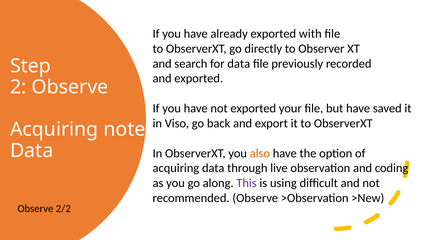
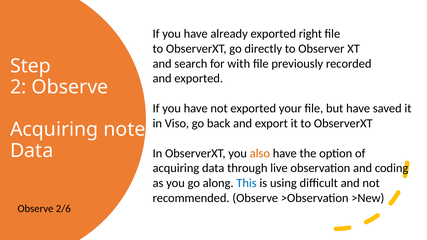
with: with -> right (310, 34)
for data: data -> with (239, 64)
This colour: purple -> blue (247, 183)
2/2: 2/2 -> 2/6 (63, 209)
